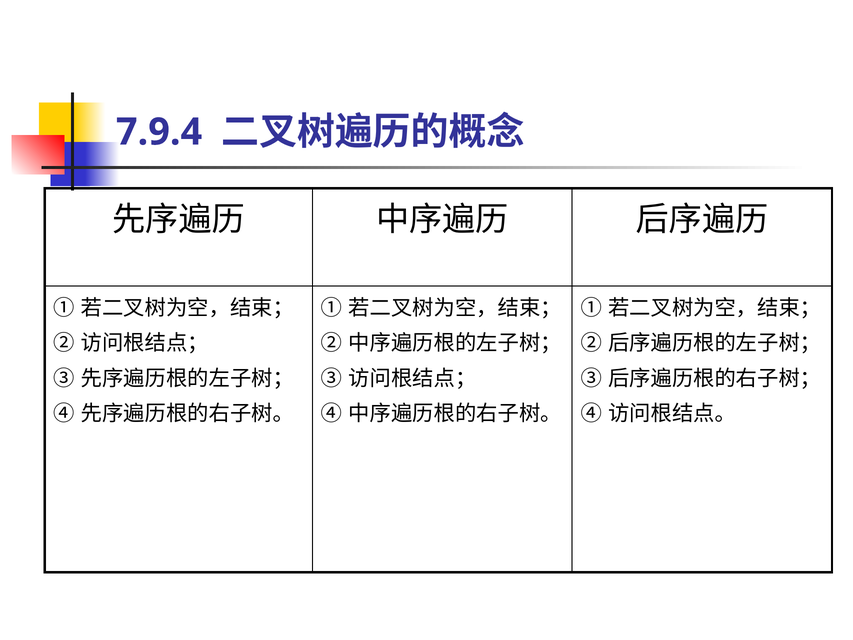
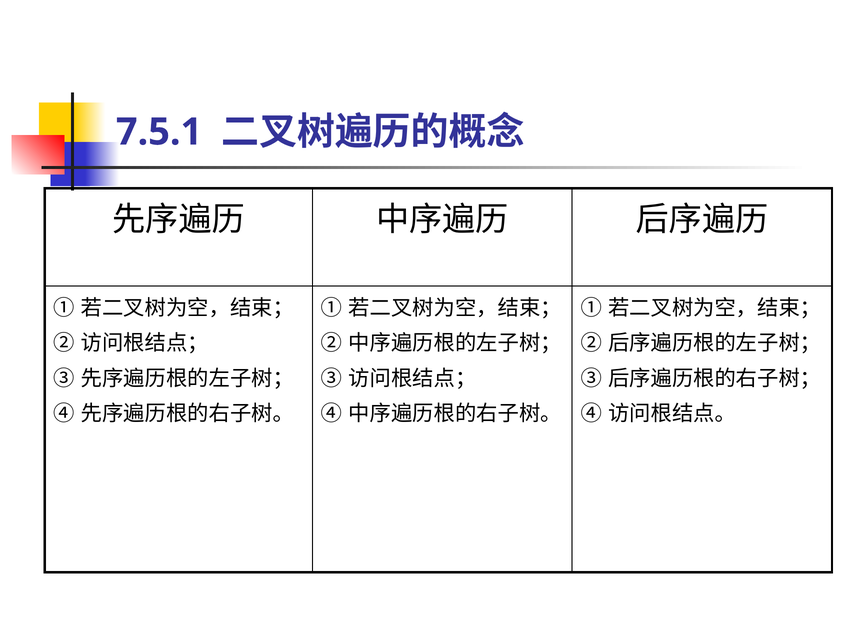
7.9.4: 7.9.4 -> 7.5.1 (159, 132)
